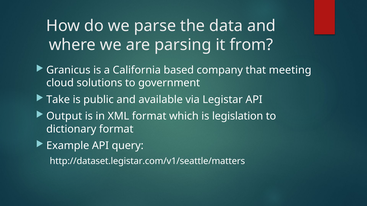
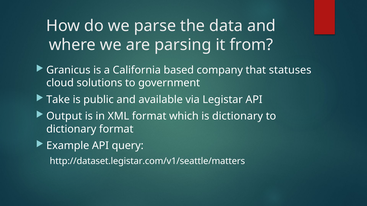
meeting: meeting -> statuses (290, 70)
is legislation: legislation -> dictionary (238, 116)
